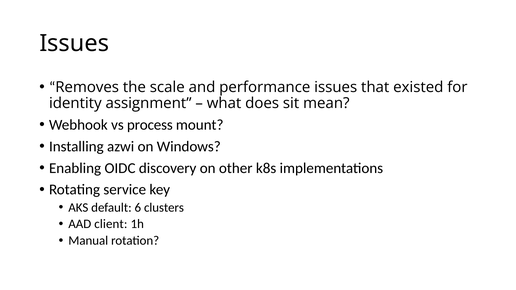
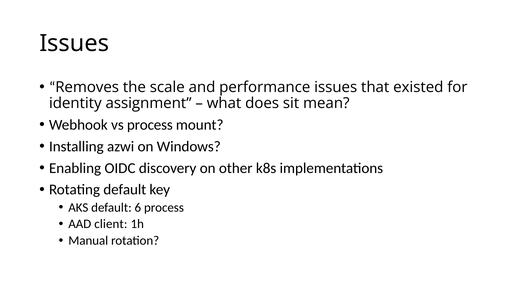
Rotating service: service -> default (125, 190)
6 clusters: clusters -> process (164, 208)
